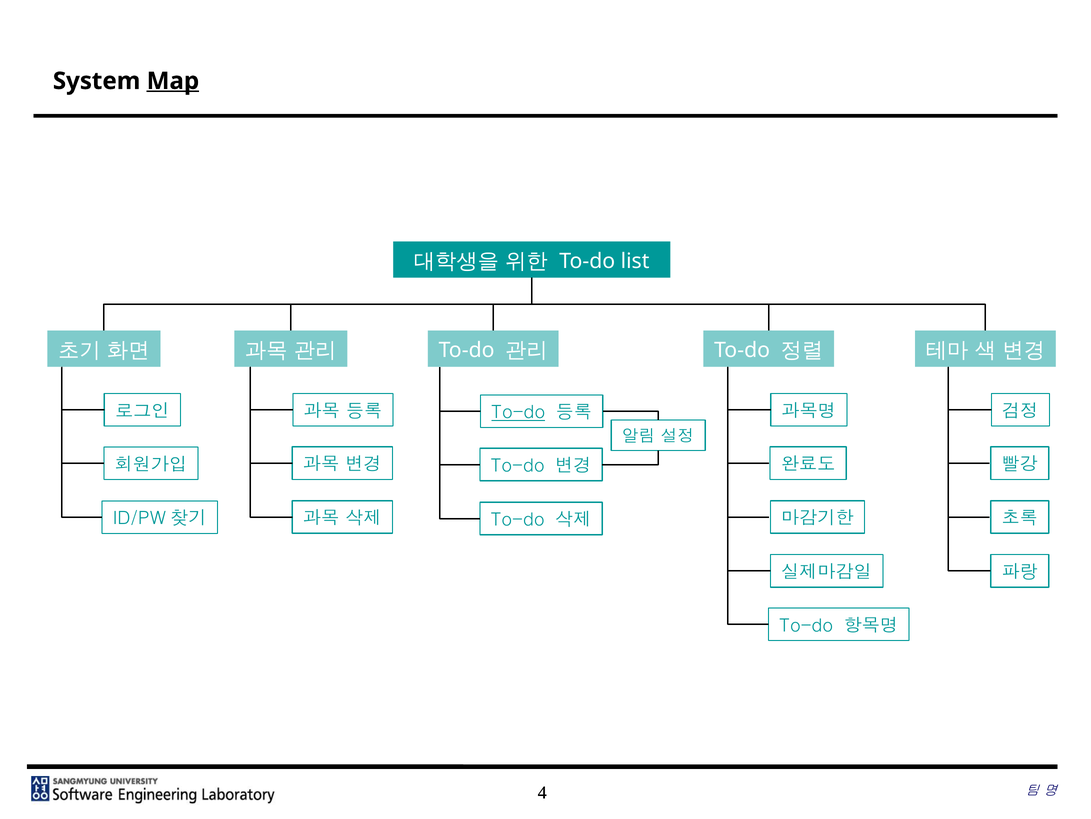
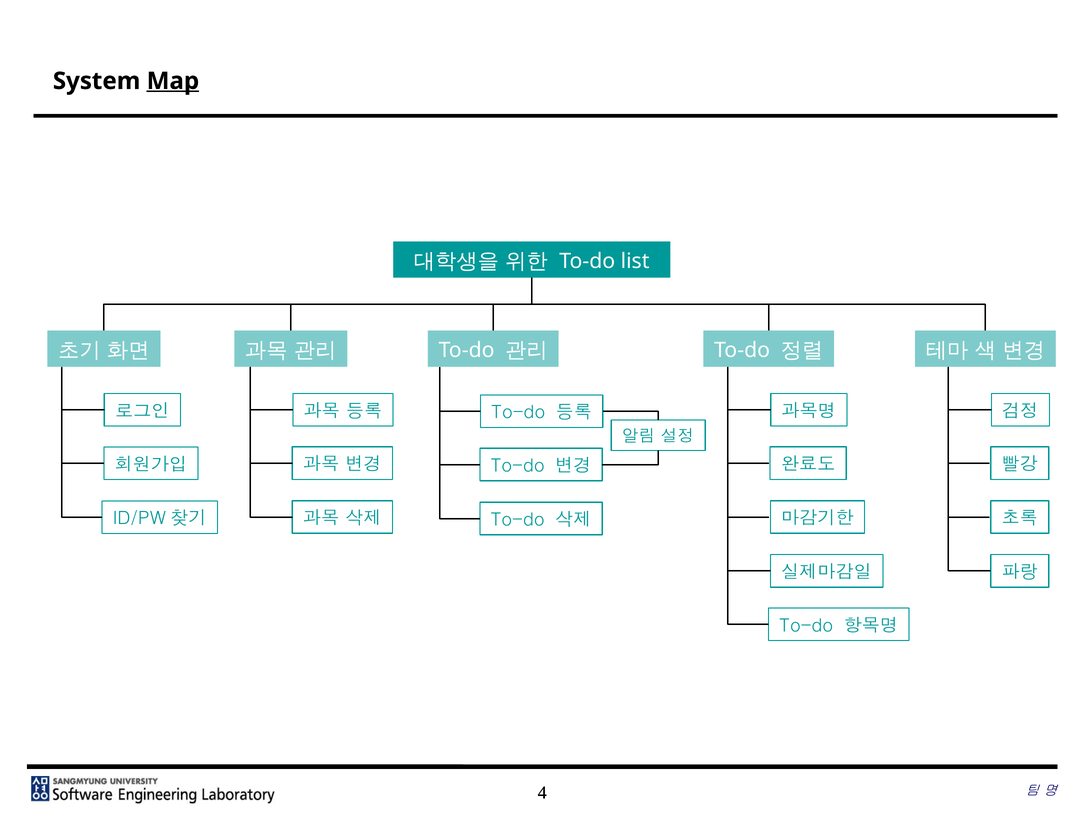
To-do underline: present -> none (518, 412)
